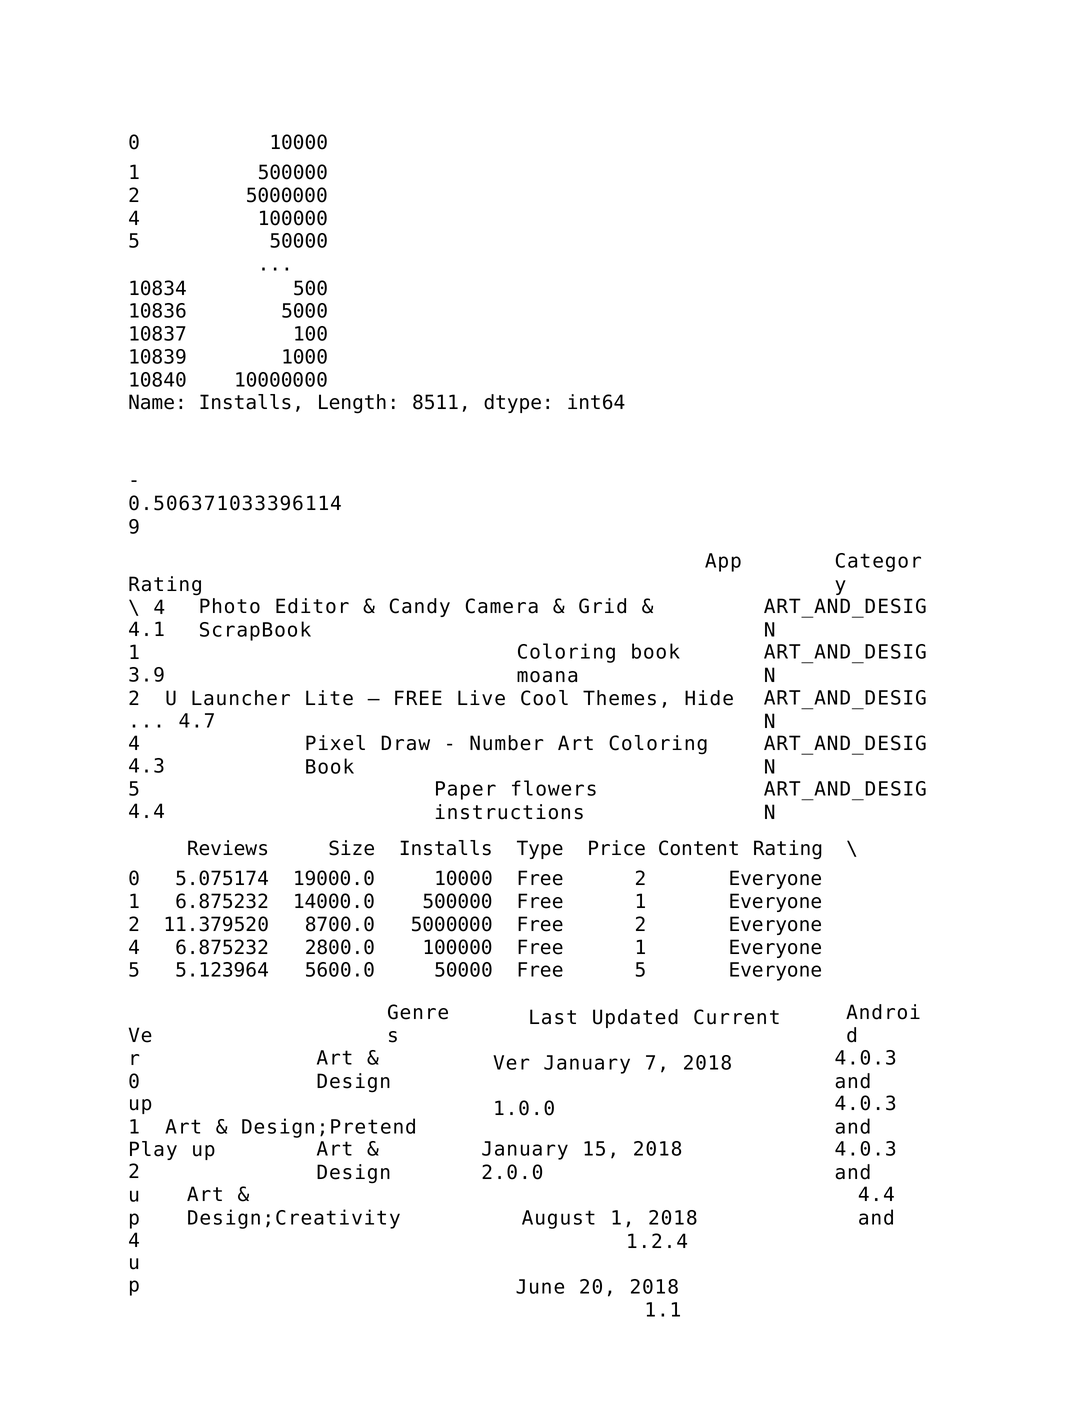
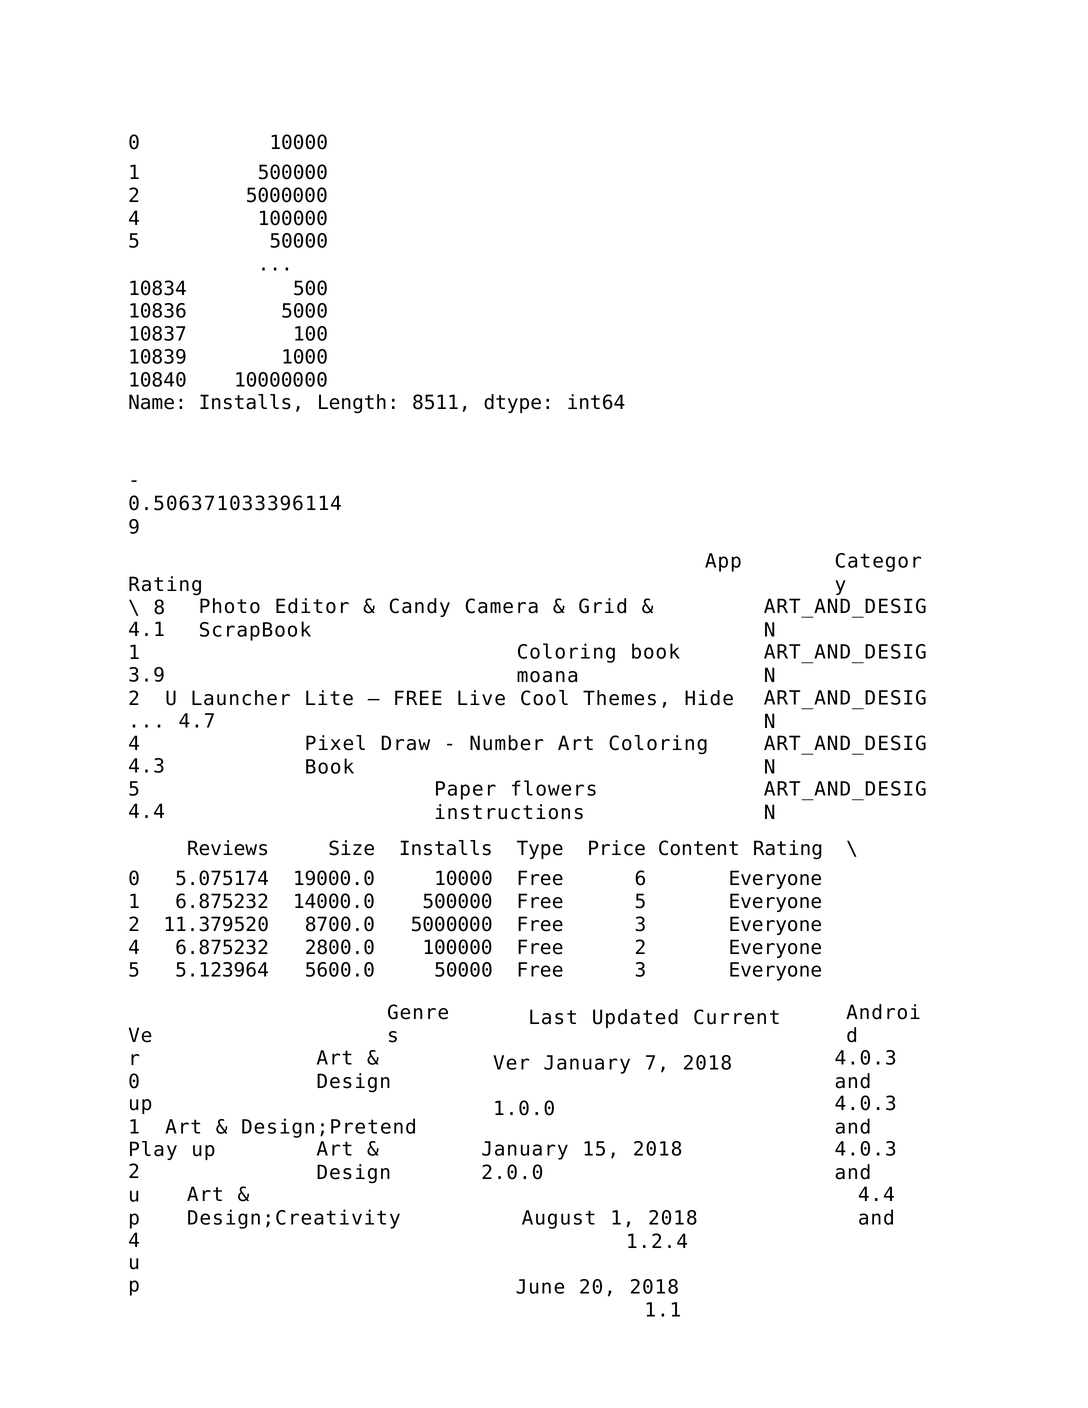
4: 4 -> 8 (159, 608)
10000 Free 2: 2 -> 6 (640, 879)
500000 Free 1: 1 -> 5 (640, 902)
5000000 Free 2: 2 -> 3 (640, 925)
100000 Free 1: 1 -> 2 (640, 948)
50000 Free 5: 5 -> 3 (640, 970)
